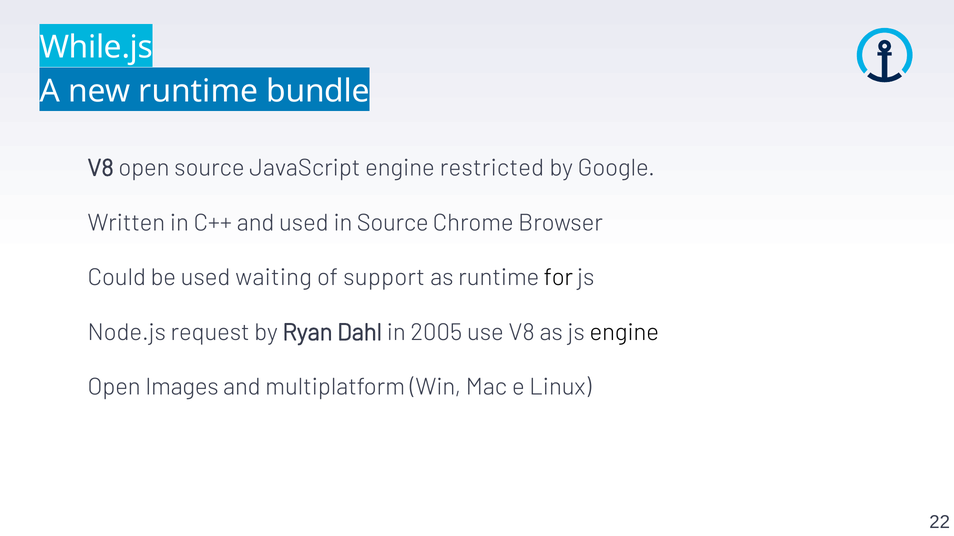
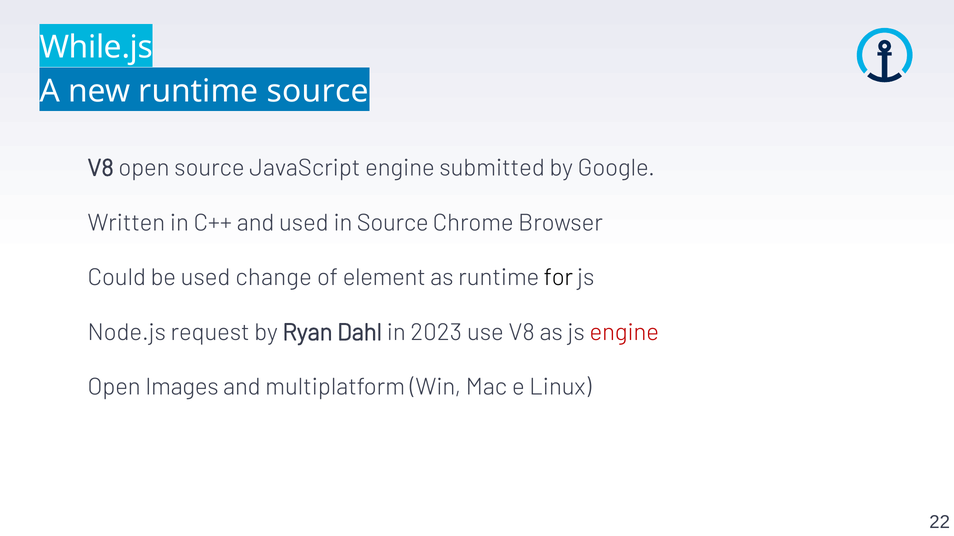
runtime bundle: bundle -> source (318, 91)
restricted: restricted -> submitted (492, 168)
waiting: waiting -> change (274, 278)
support: support -> element (384, 278)
2005: 2005 -> 2023 (436, 333)
engine colour: black -> red (624, 333)
